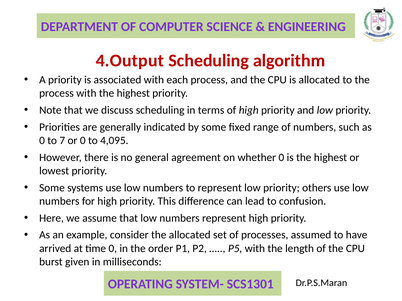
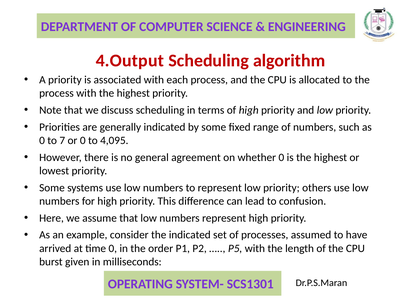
the allocated: allocated -> indicated (190, 235)
